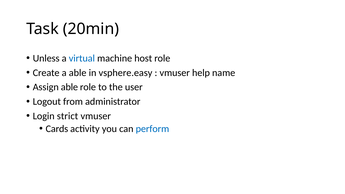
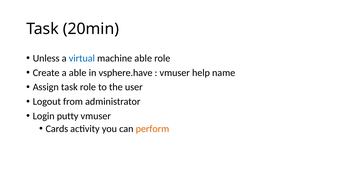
machine host: host -> able (143, 58)
vsphere.easy: vsphere.easy -> vsphere.have (126, 73)
Assign able: able -> task (69, 87)
strict: strict -> putty (68, 116)
perform colour: blue -> orange (152, 129)
